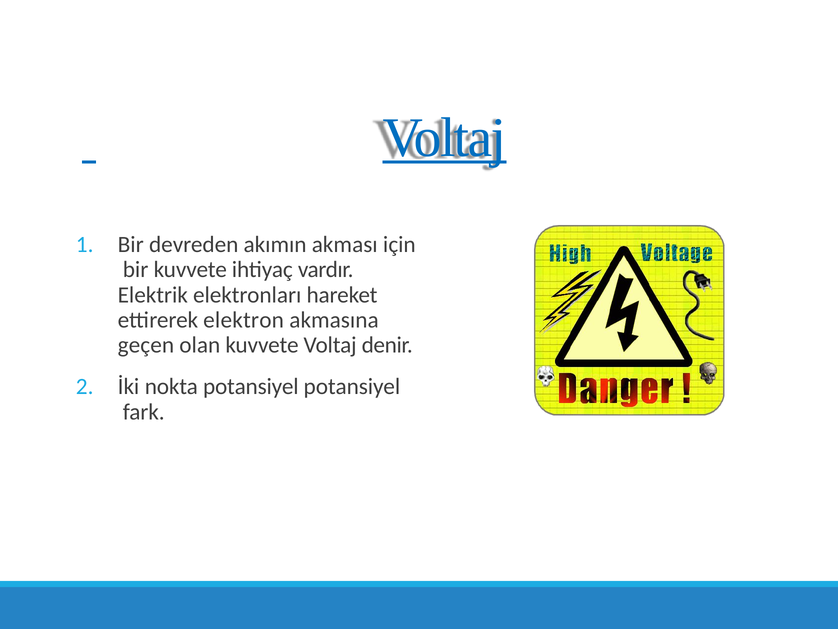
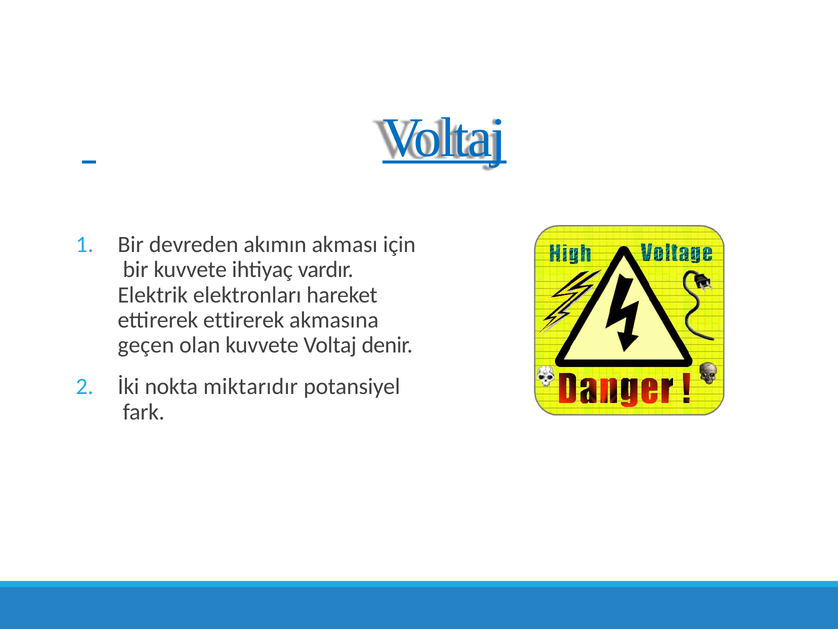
ettirerek elektron: elektron -> ettirerek (244, 320)
nokta potansiyel: potansiyel -> miktarıdır (251, 386)
